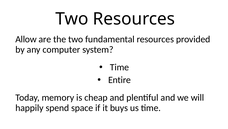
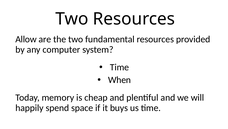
Entire: Entire -> When (120, 79)
